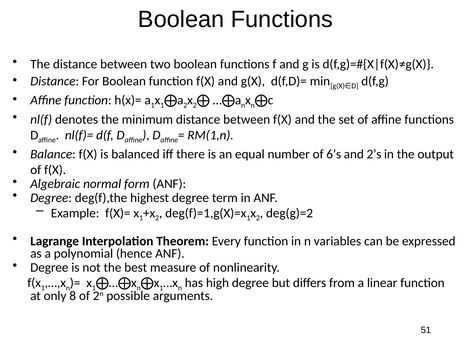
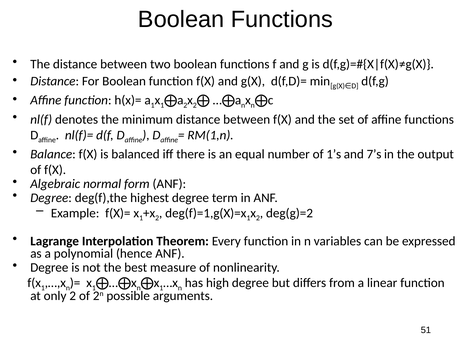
6’s: 6’s -> 1’s (334, 154)
2’s: 2’s -> 7’s (374, 154)
only 8: 8 -> 2 (73, 296)
